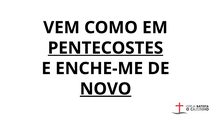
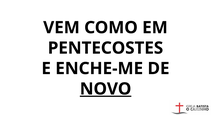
PENTECOSTES underline: present -> none (105, 48)
